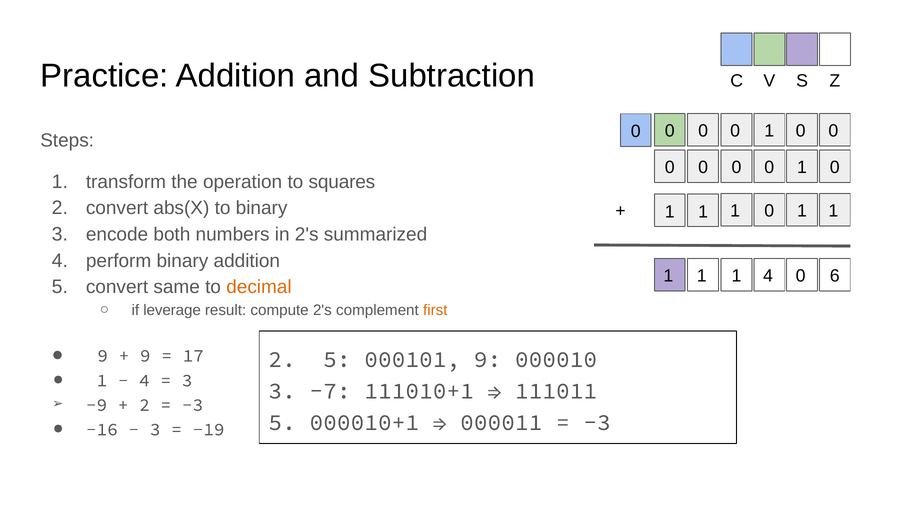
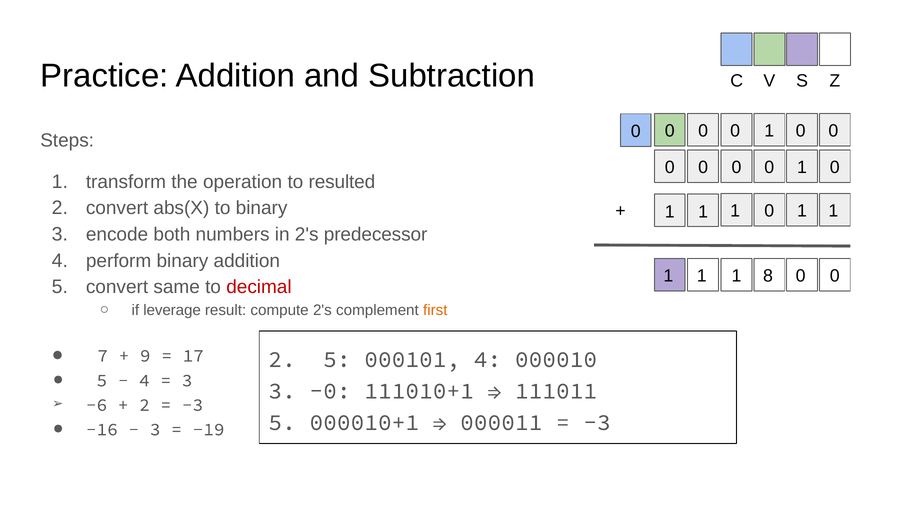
squares: squares -> resulted (342, 182)
summarized: summarized -> predecessor (376, 234)
1 4: 4 -> 8 (768, 276)
6: 6 -> 0 (835, 276)
decimal colour: orange -> red (259, 287)
9: 9 -> 7 (103, 355)
000101 9: 9 -> 4 (488, 359)
1: 1 -> 5 (102, 380)
-7: -7 -> -0 (330, 391)
-9: -9 -> -6 (97, 405)
